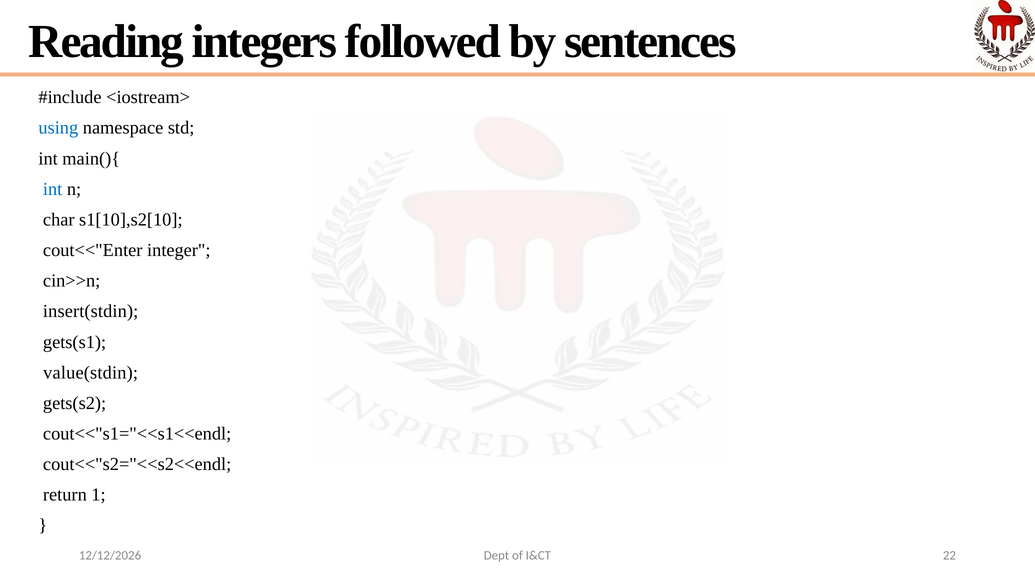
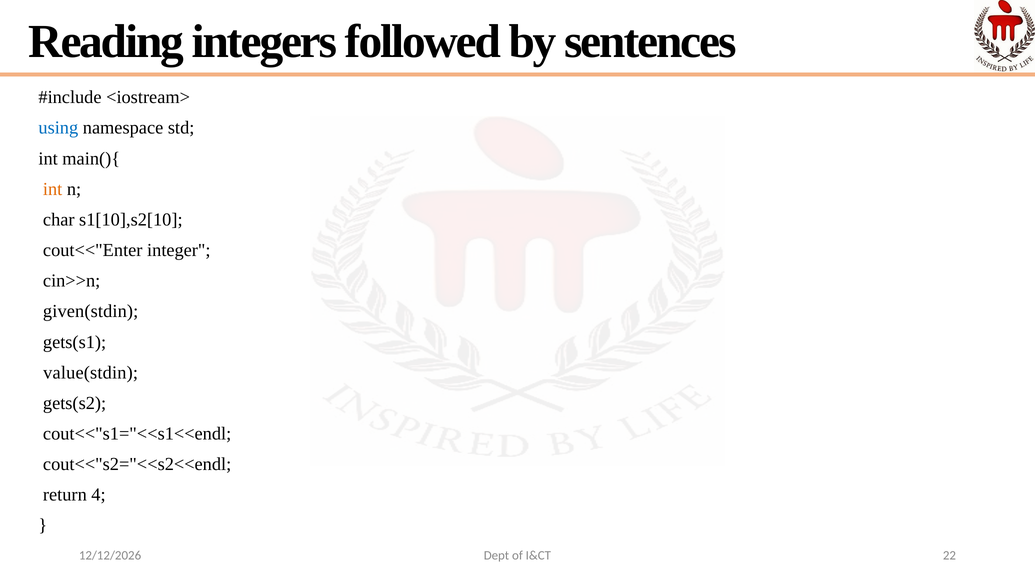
int colour: blue -> orange (53, 189)
insert(stdin: insert(stdin -> given(stdin (91, 311)
1: 1 -> 4 (98, 495)
